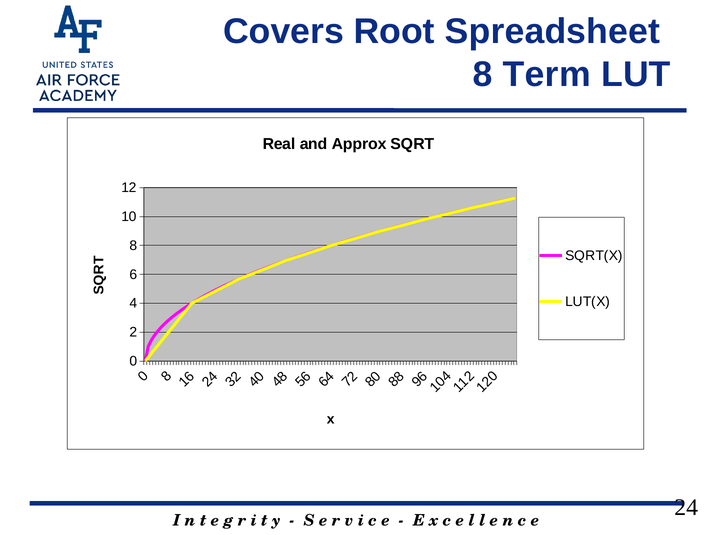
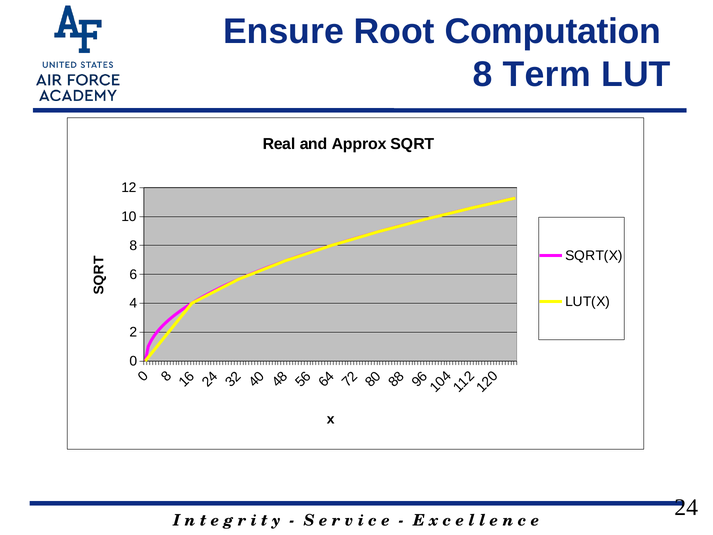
Covers: Covers -> Ensure (284, 32)
Spreadsheet: Spreadsheet -> Computation (553, 32)
